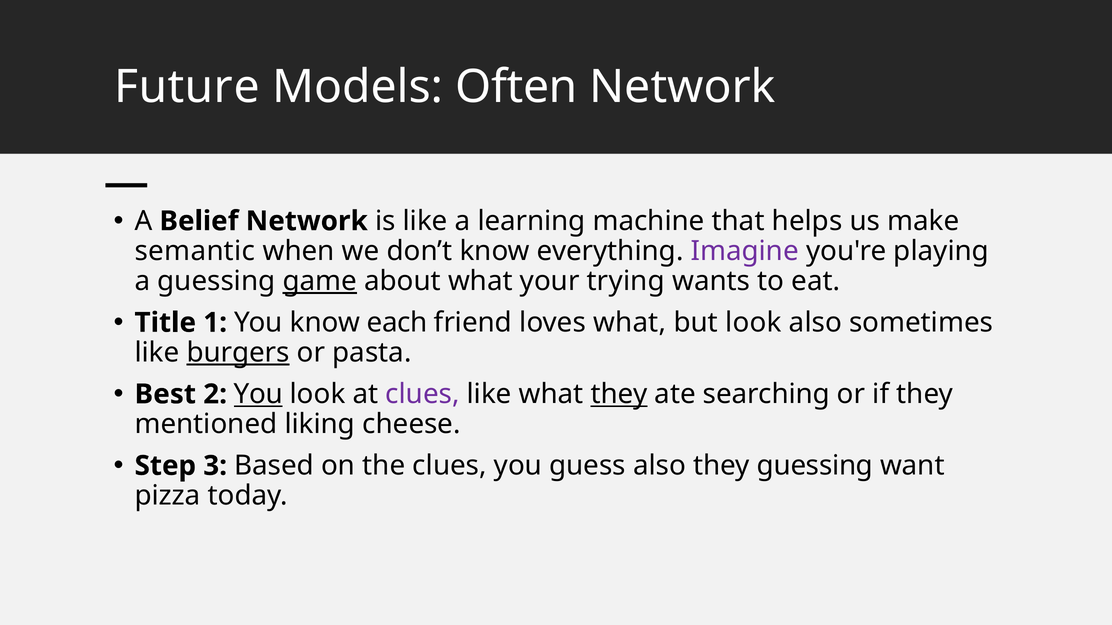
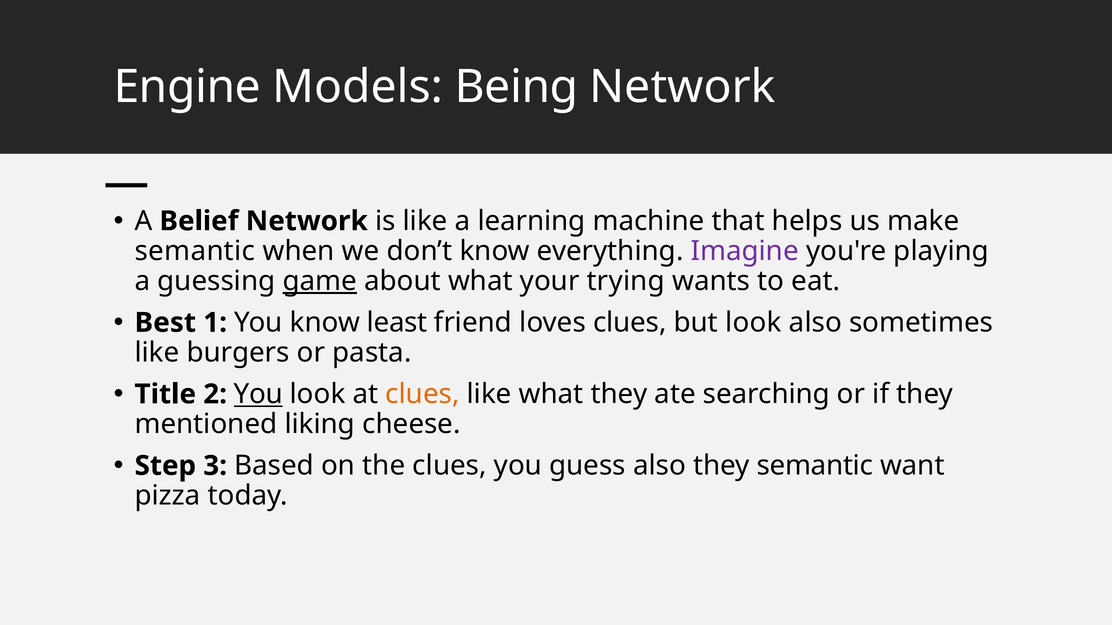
Future: Future -> Engine (187, 87)
Often: Often -> Being (517, 87)
Title: Title -> Best (165, 323)
each: each -> least (397, 323)
loves what: what -> clues (630, 323)
burgers underline: present -> none (238, 353)
Best: Best -> Title (165, 394)
clues colour: purple -> orange (423, 394)
they underline: present -> none (619, 394)
they guessing: guessing -> semantic (815, 466)
